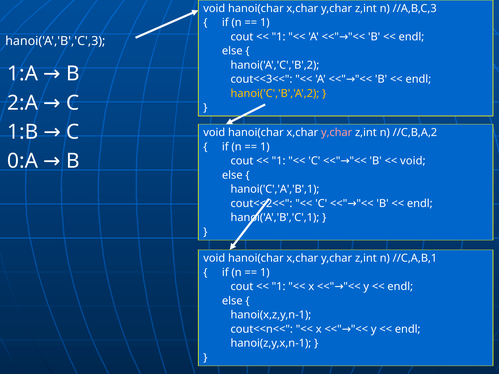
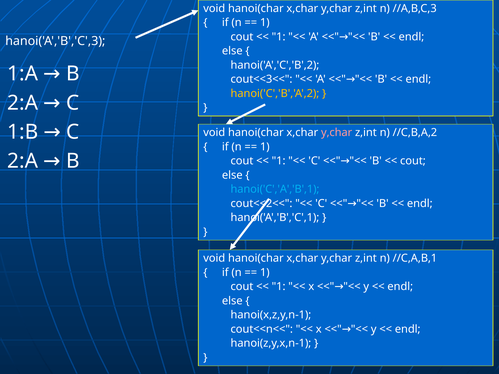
0:A: 0:A -> 2:A (23, 161)
void: void -> cout (413, 161)
hanoi('C','A','B',1 colour: white -> light blue (275, 189)
